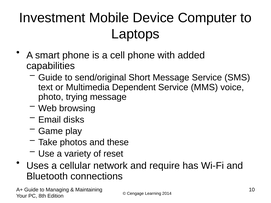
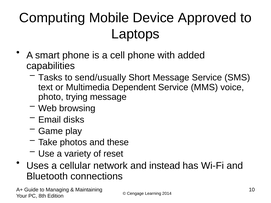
Investment: Investment -> Computing (52, 18)
Computer: Computer -> Approved (207, 18)
Guide: Guide -> Tasks (50, 78)
send/original: send/original -> send/usually (100, 78)
require: require -> instead (165, 166)
